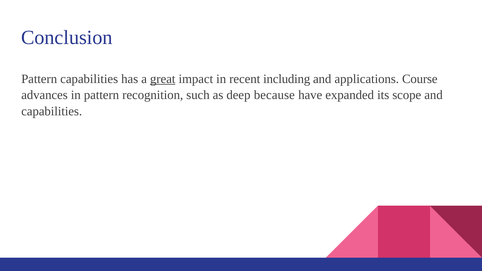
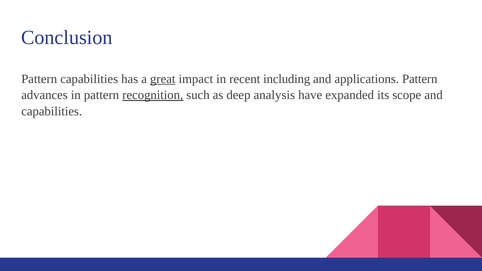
applications Course: Course -> Pattern (420, 79)
recognition underline: none -> present (153, 95)
because: because -> analysis (274, 95)
